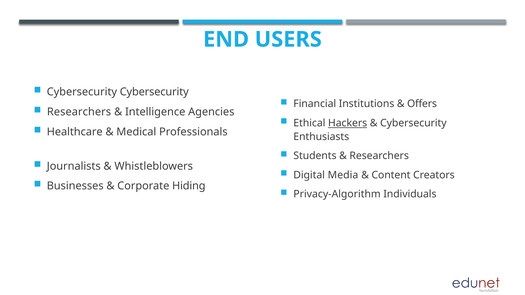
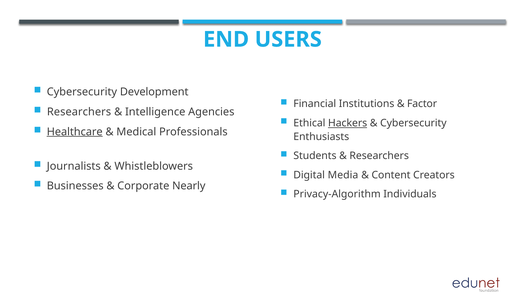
Cybersecurity Cybersecurity: Cybersecurity -> Development (154, 92)
Offers: Offers -> Factor (422, 104)
Healthcare underline: none -> present (75, 132)
Hiding: Hiding -> Nearly (189, 186)
